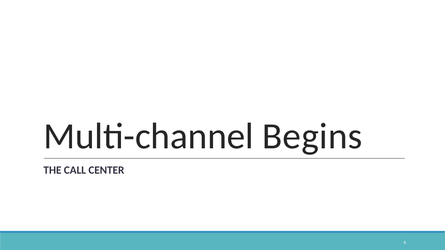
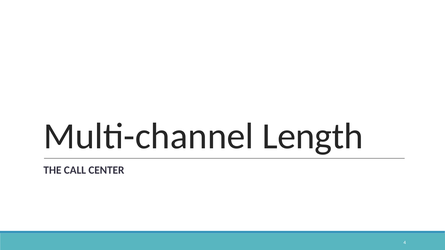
Begins: Begins -> Length (313, 136)
